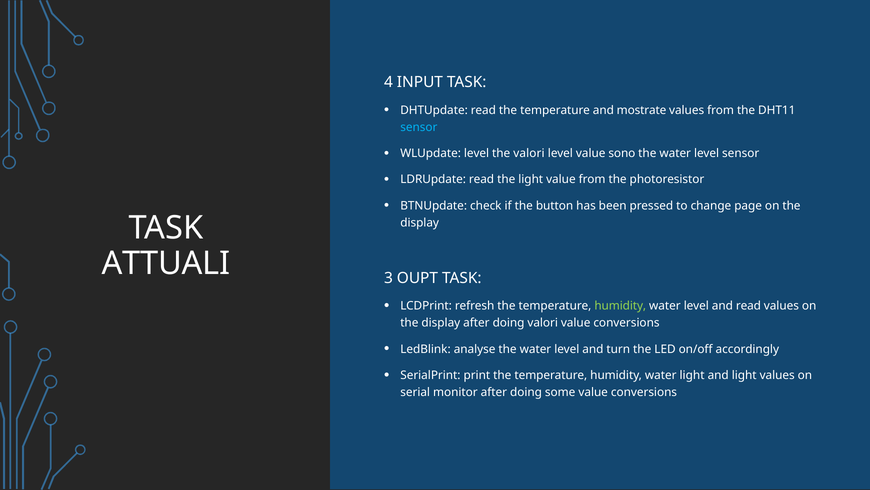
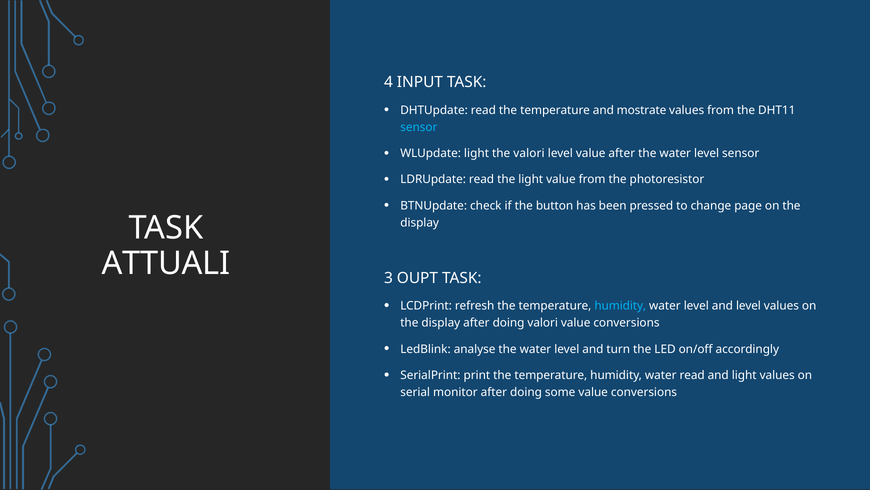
WLUpdate level: level -> light (477, 153)
value sono: sono -> after (622, 153)
humidity colour: light green -> light blue (620, 306)
and read: read -> level (748, 306)
water light: light -> read (692, 375)
